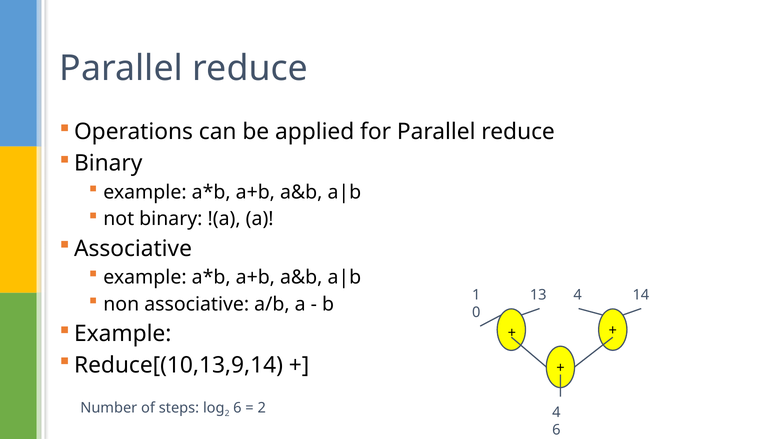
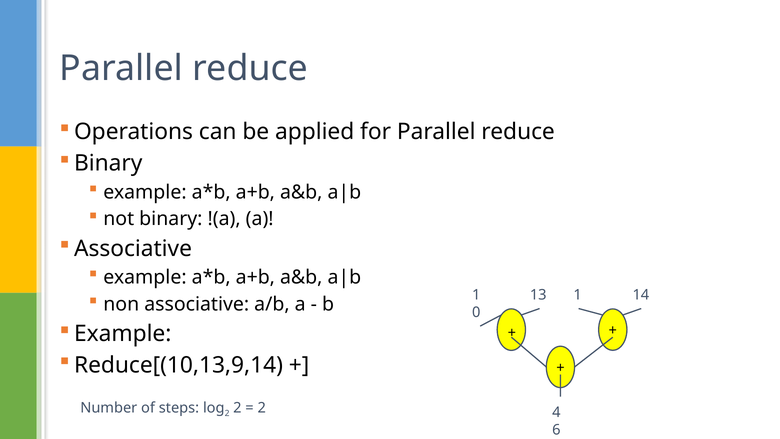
13 4: 4 -> 1 (578, 295)
2 6: 6 -> 2 (237, 408)
